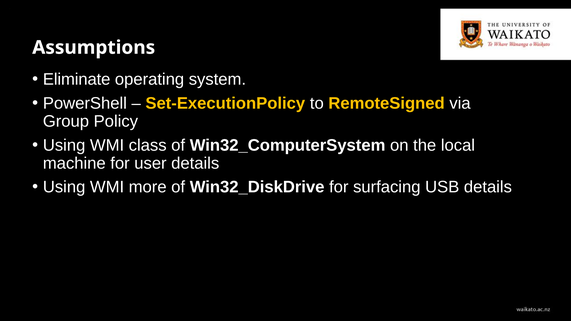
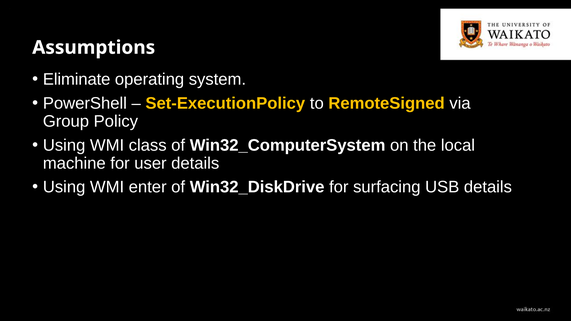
more: more -> enter (148, 187)
